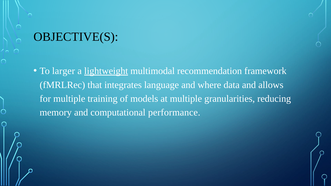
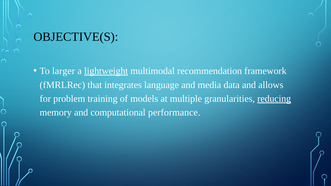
where: where -> media (209, 85)
for multiple: multiple -> problem (69, 99)
reducing underline: none -> present (274, 99)
